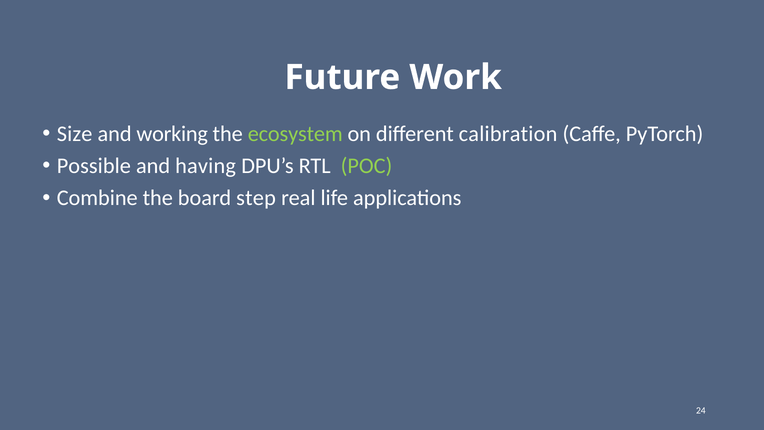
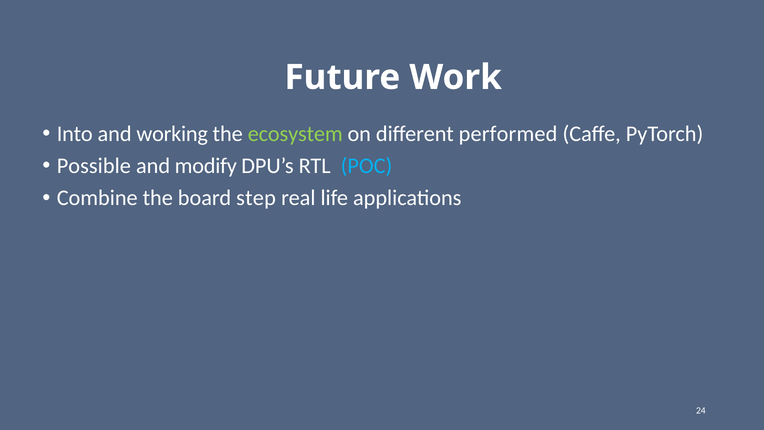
Size: Size -> Into (75, 134)
calibration: calibration -> performed (508, 134)
having: having -> modify (206, 166)
POC colour: light green -> light blue (366, 166)
